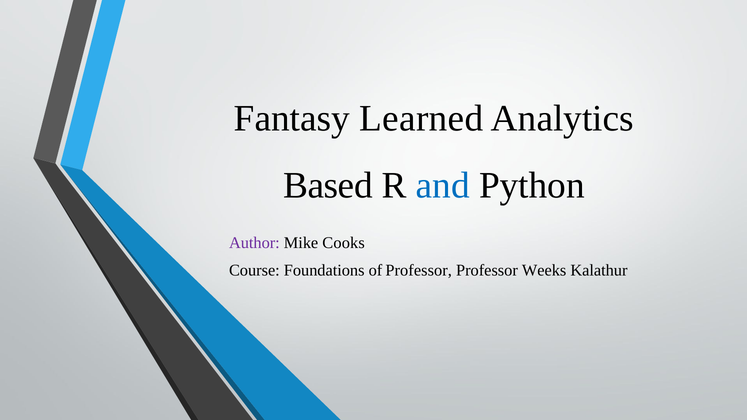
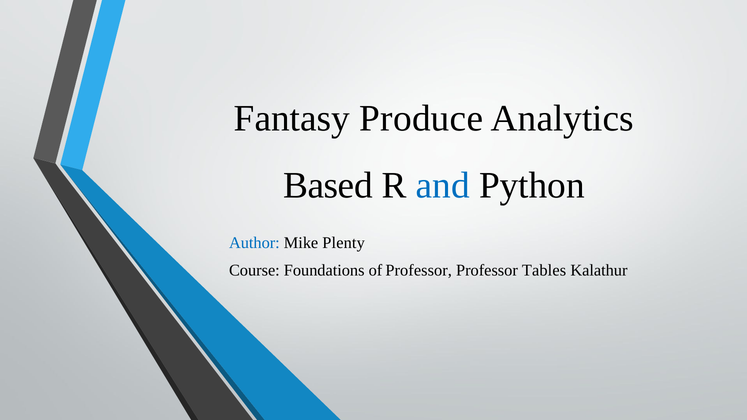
Learned: Learned -> Produce (421, 118)
Author colour: purple -> blue (254, 243)
Cooks: Cooks -> Plenty (344, 243)
Weeks: Weeks -> Tables (544, 270)
